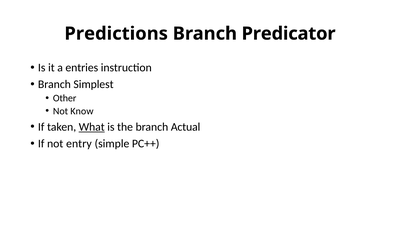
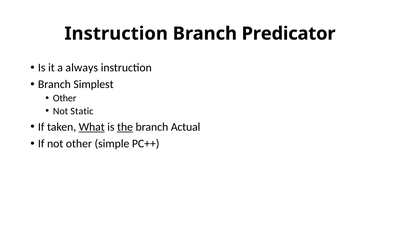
Predictions: Predictions -> Instruction (116, 34)
entries: entries -> always (82, 68)
Know: Know -> Static (82, 111)
the underline: none -> present (125, 127)
not entry: entry -> other (79, 144)
